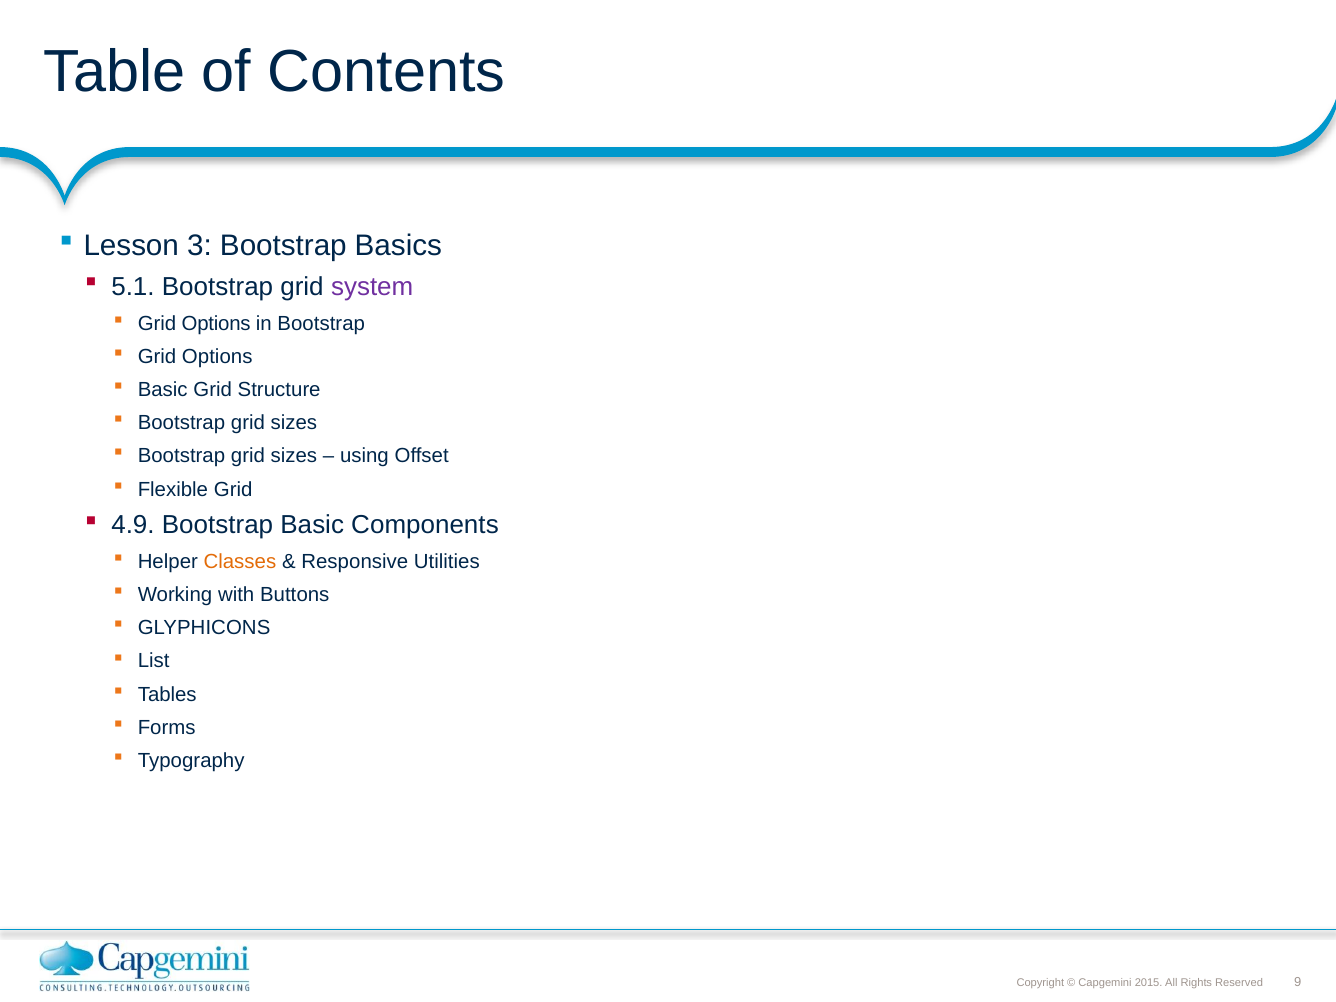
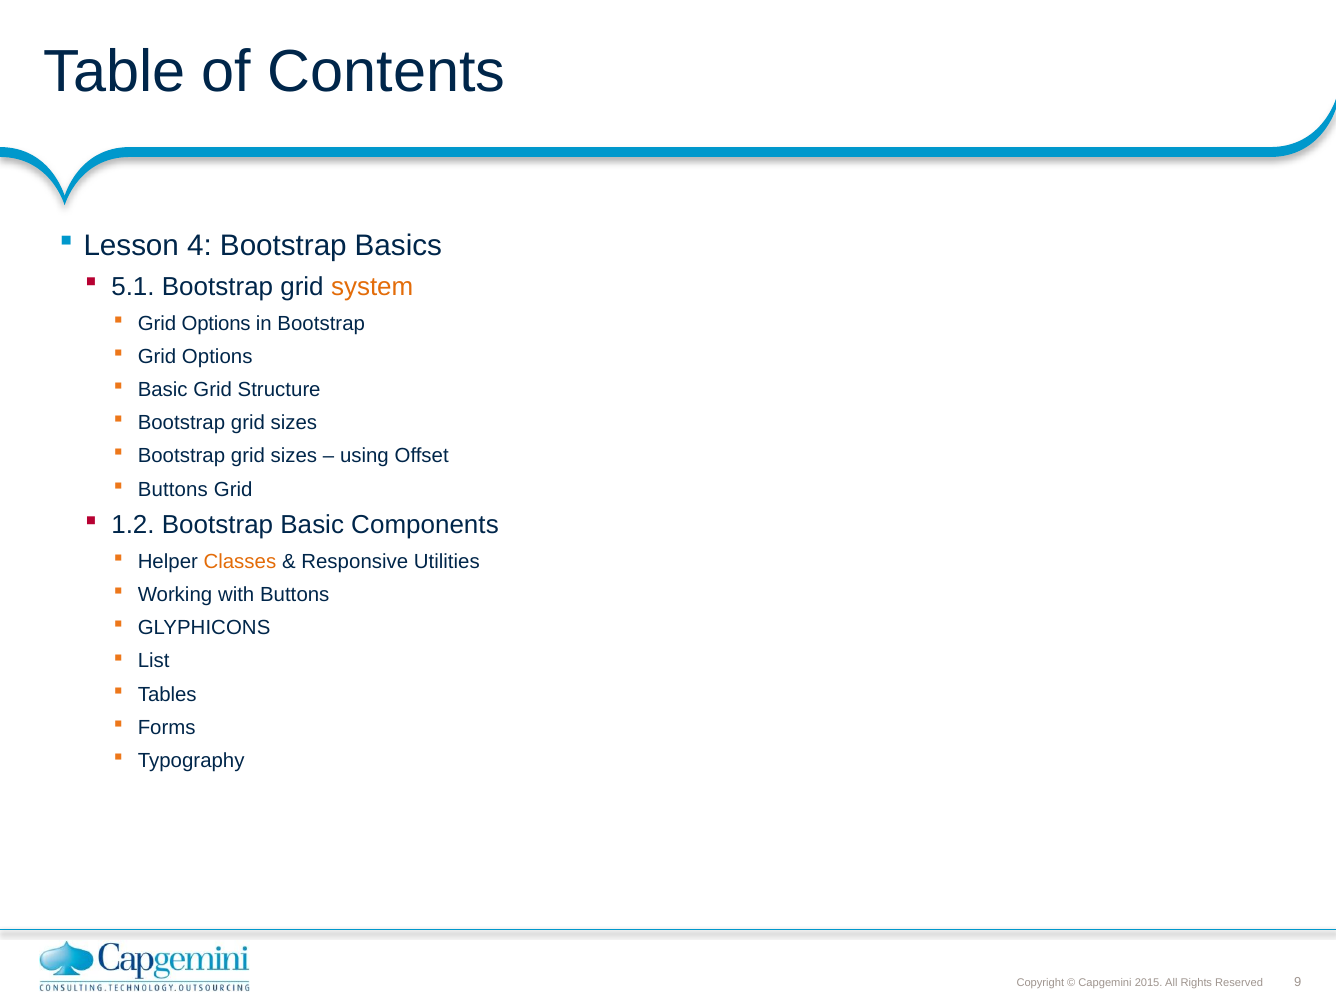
3: 3 -> 4 (199, 246)
system colour: purple -> orange (372, 287)
Flexible: Flexible -> Buttons (173, 489)
4.9: 4.9 -> 1.2 (133, 525)
